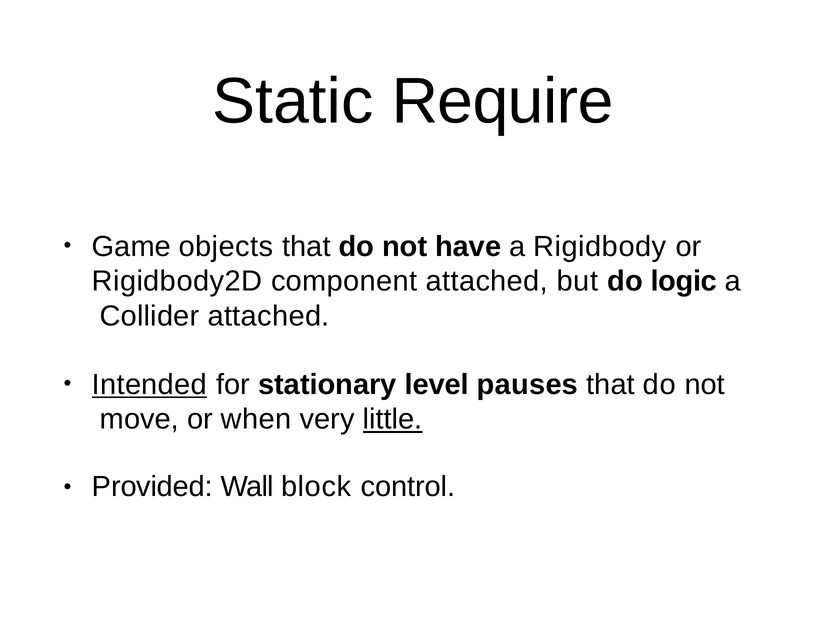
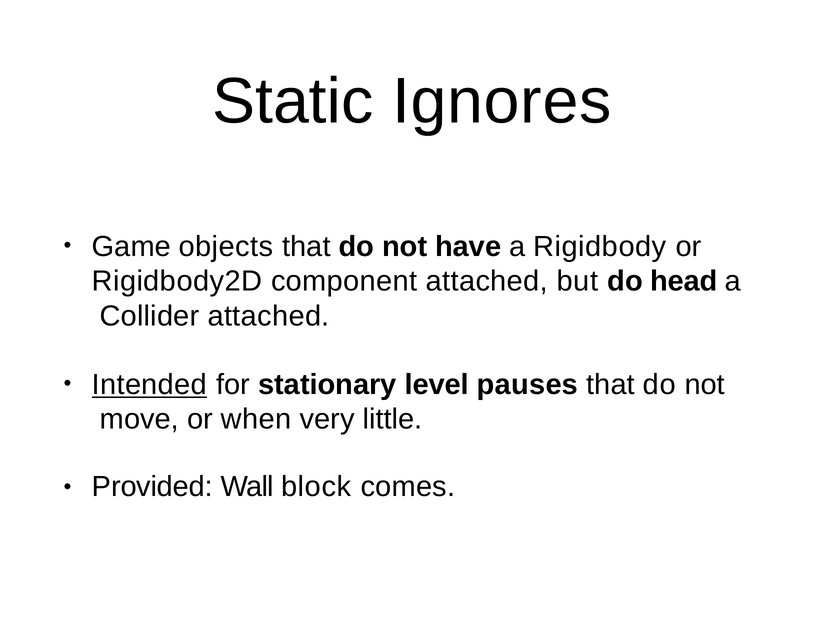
Require: Require -> Ignores (502, 101)
logic: logic -> head (684, 281)
little underline: present -> none (393, 419)
control: control -> comes (408, 486)
